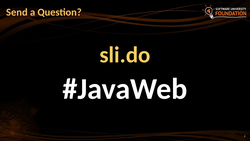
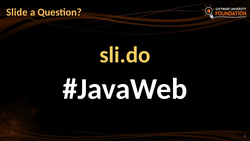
Send: Send -> Slide (17, 12)
